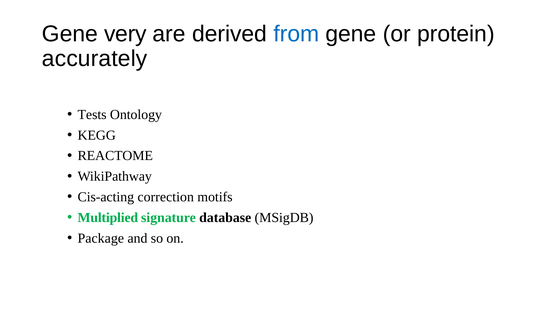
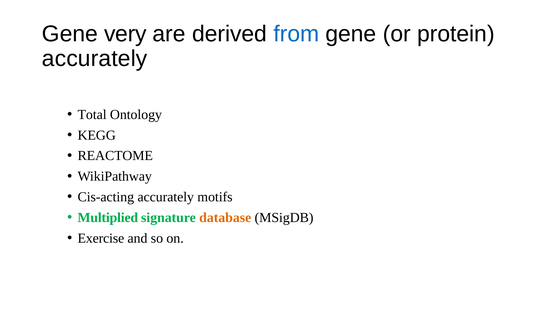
Tests: Tests -> Total (92, 114)
Cis-acting correction: correction -> accurately (166, 197)
database colour: black -> orange (225, 217)
Package: Package -> Exercise (101, 238)
